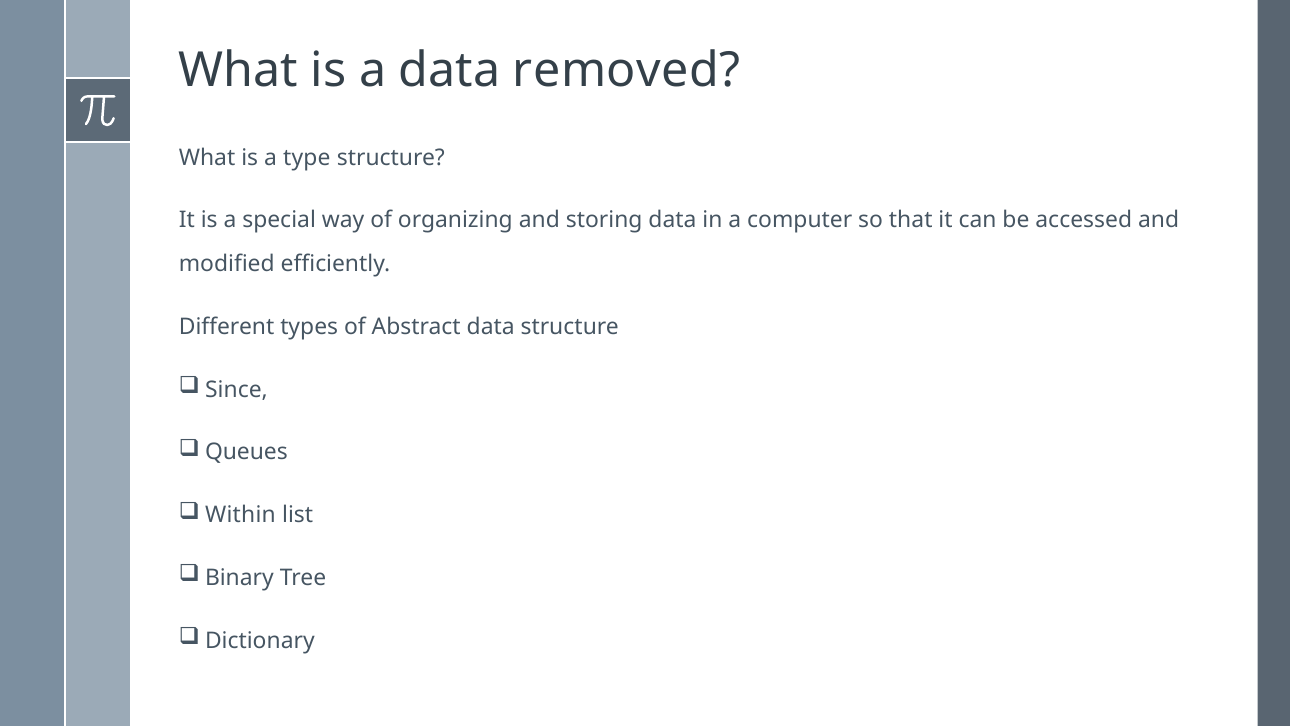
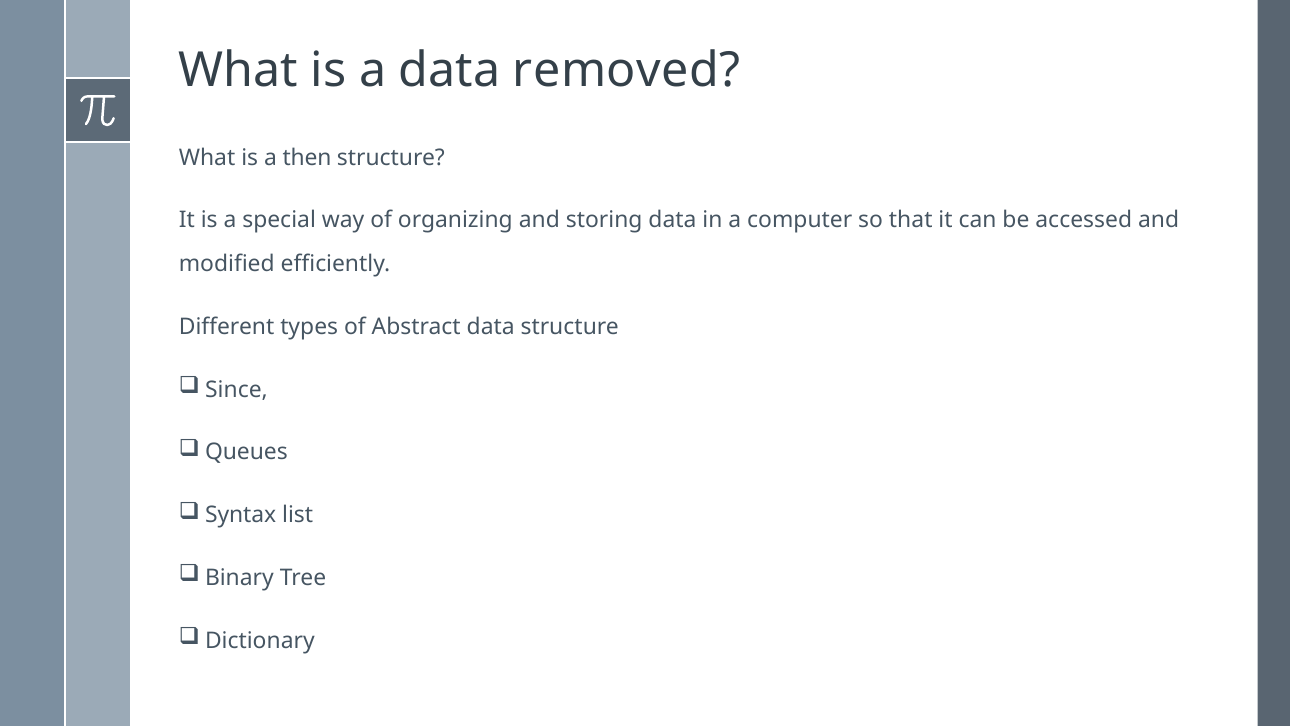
type: type -> then (307, 158)
Within: Within -> Syntax (241, 515)
